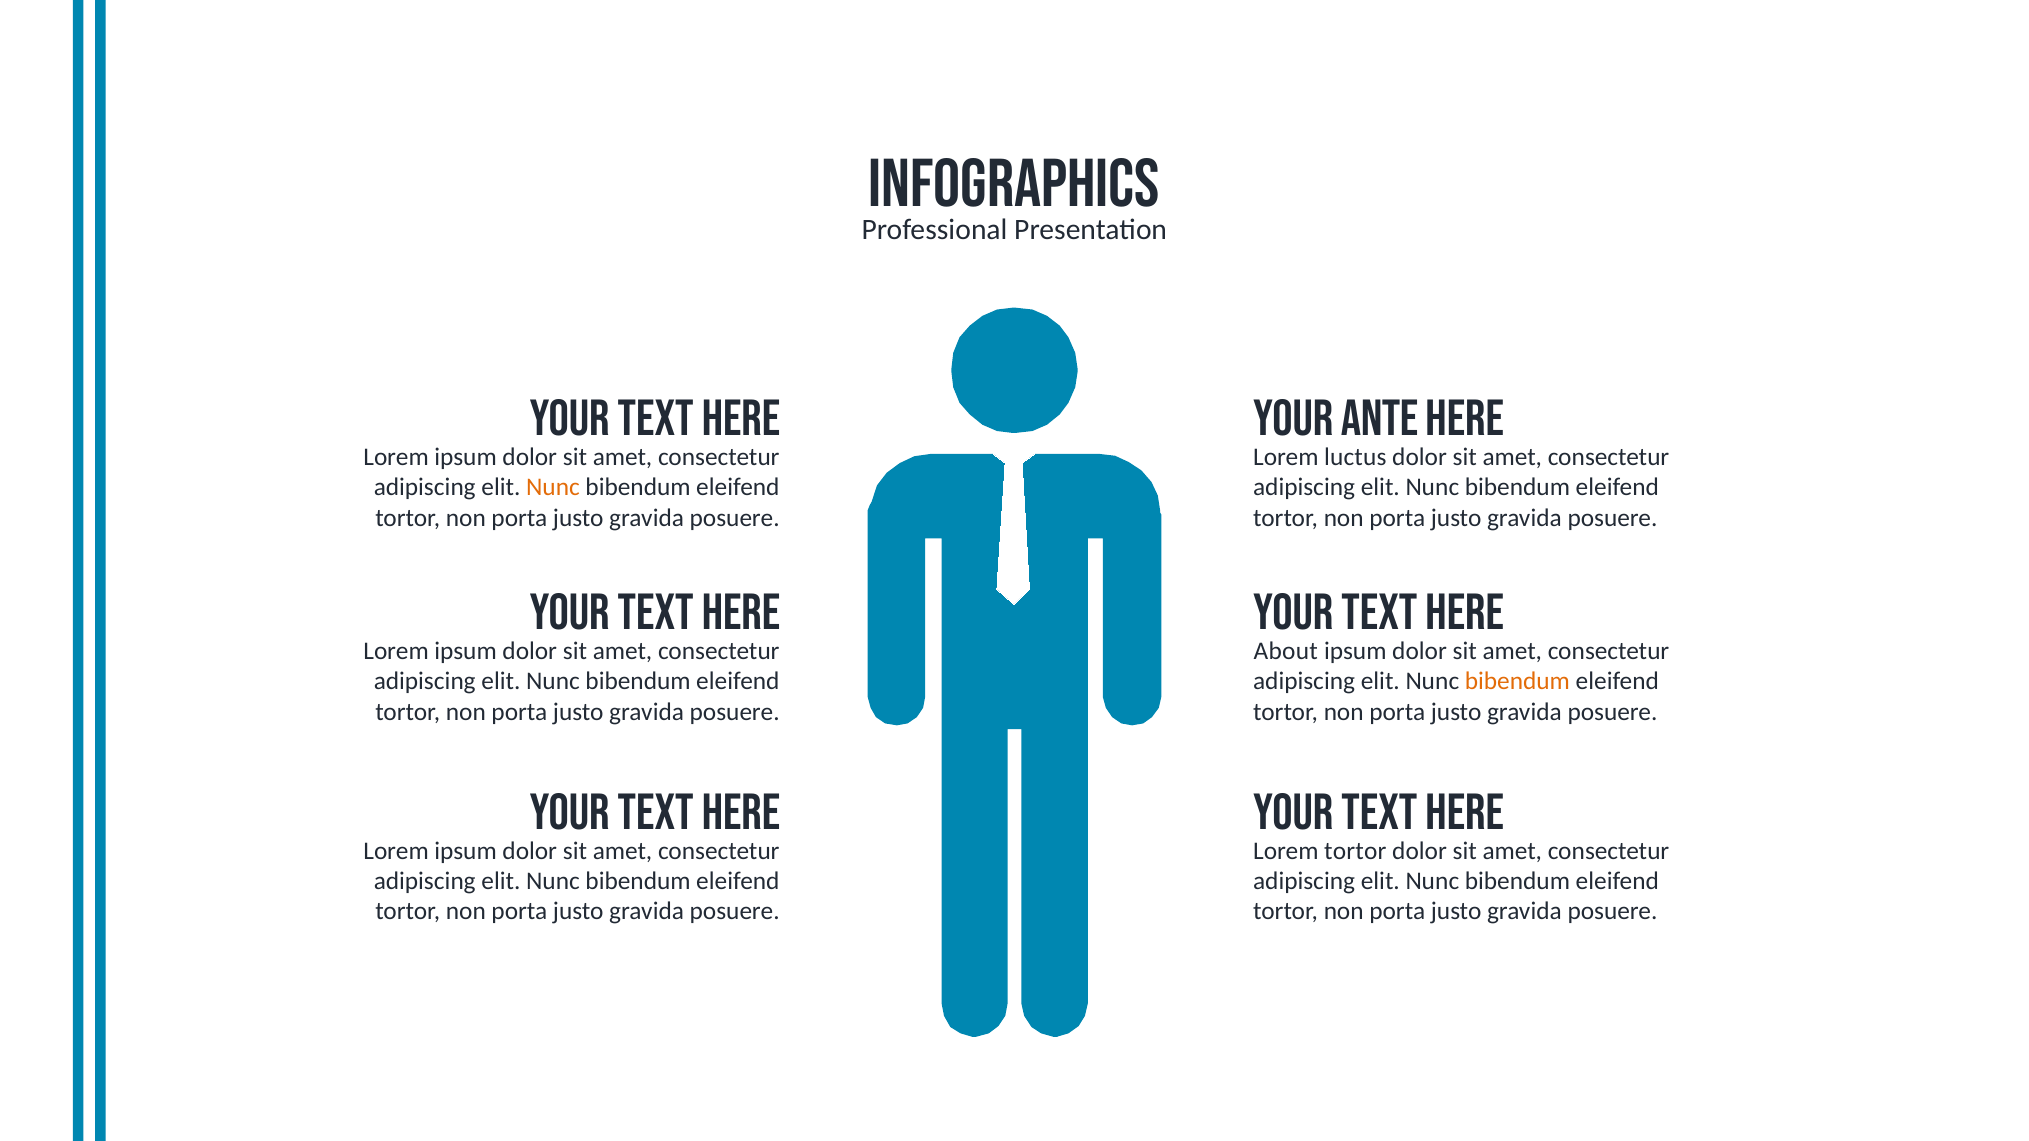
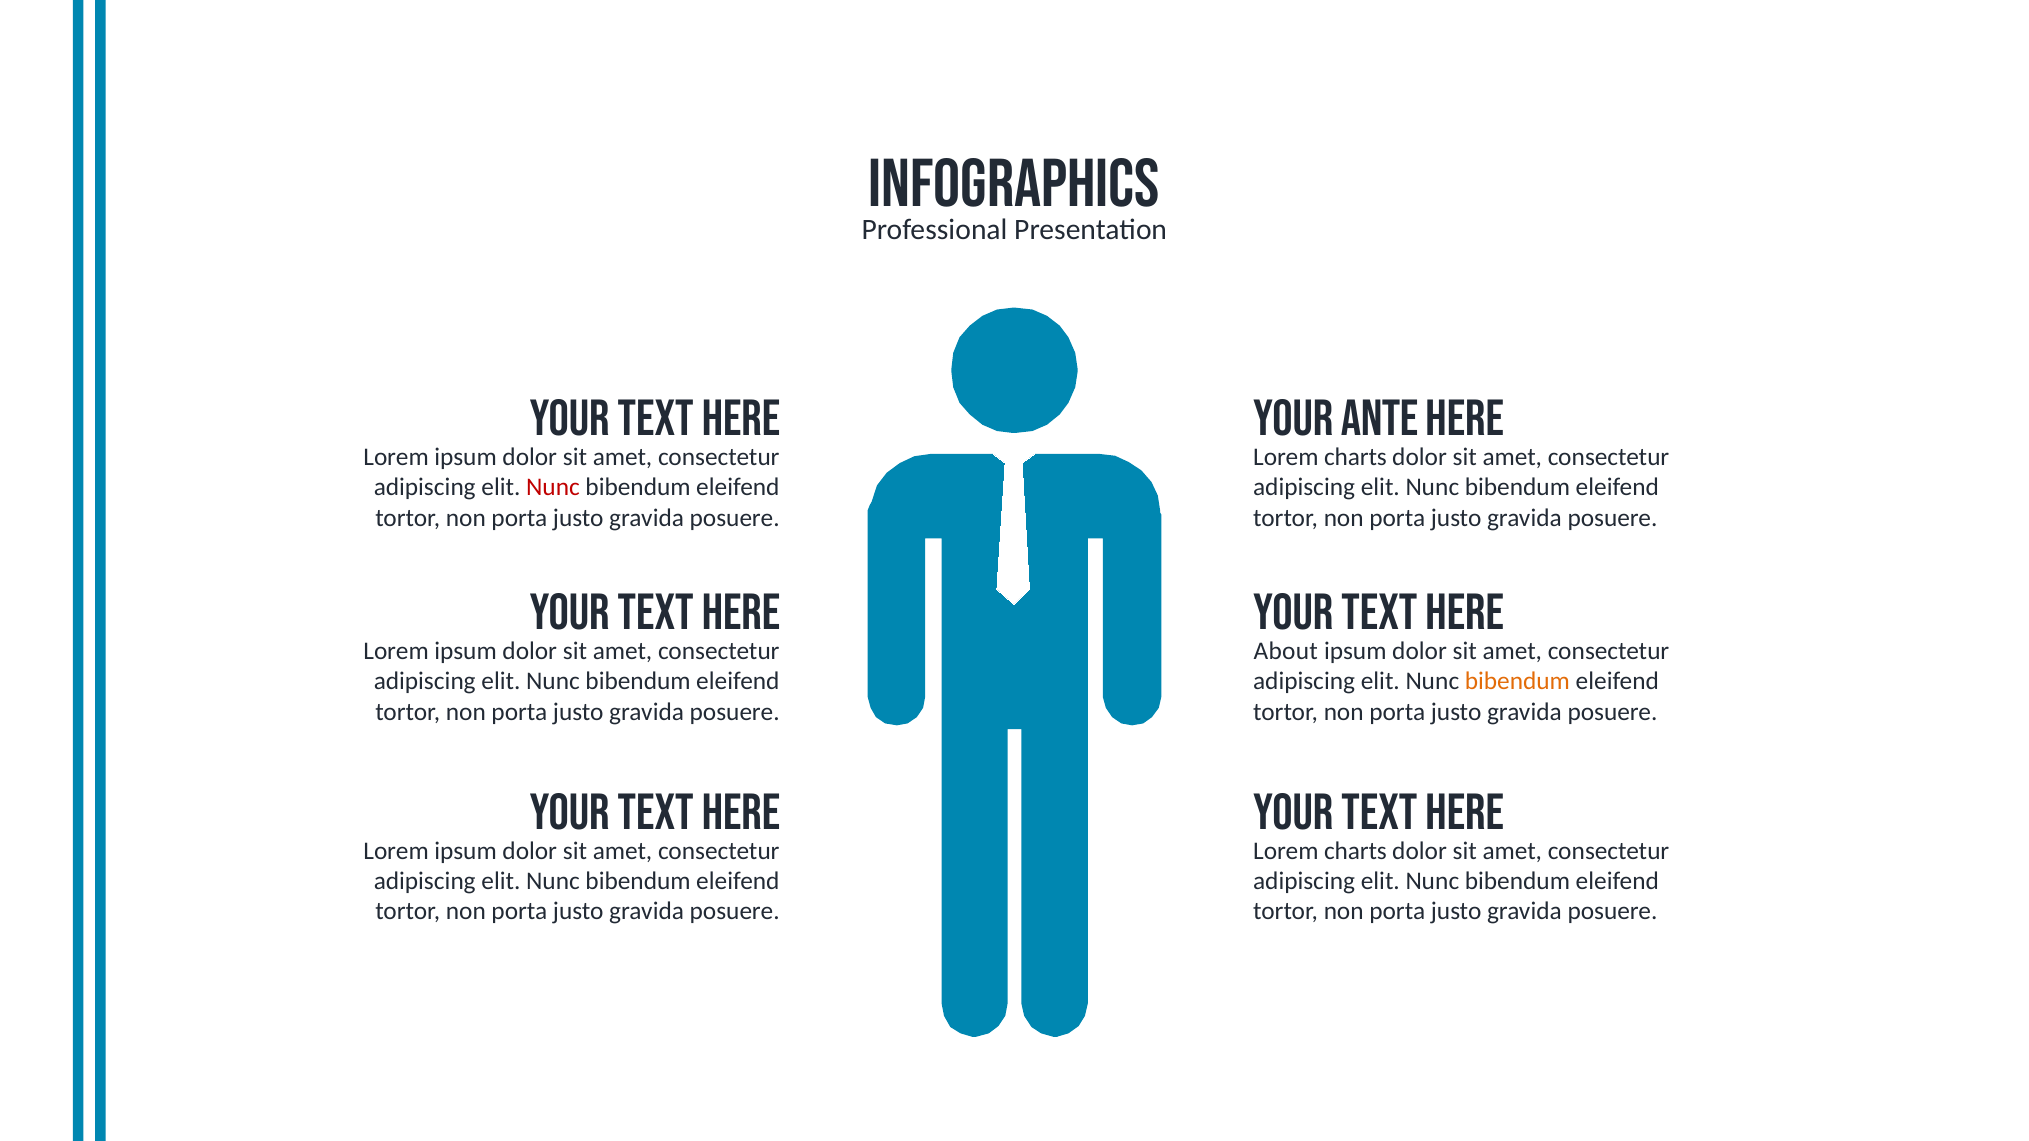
luctus: luctus -> charts (1355, 457)
Nunc colour: orange -> red (553, 488)
tortor: tortor -> charts (1355, 851)
